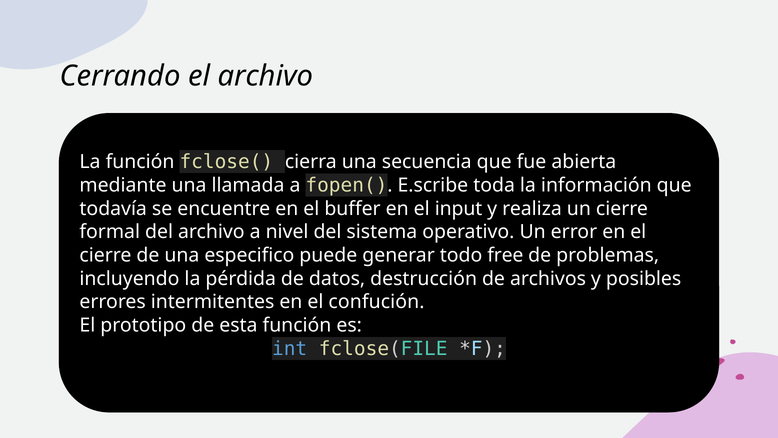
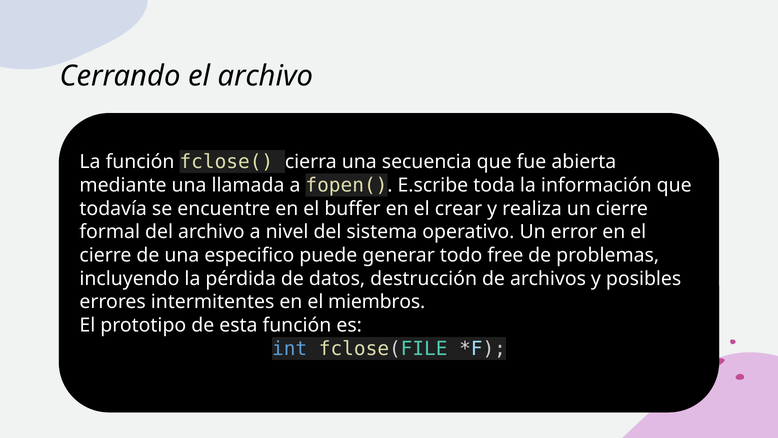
input: input -> crear (459, 208)
confución: confución -> miembros (377, 302)
